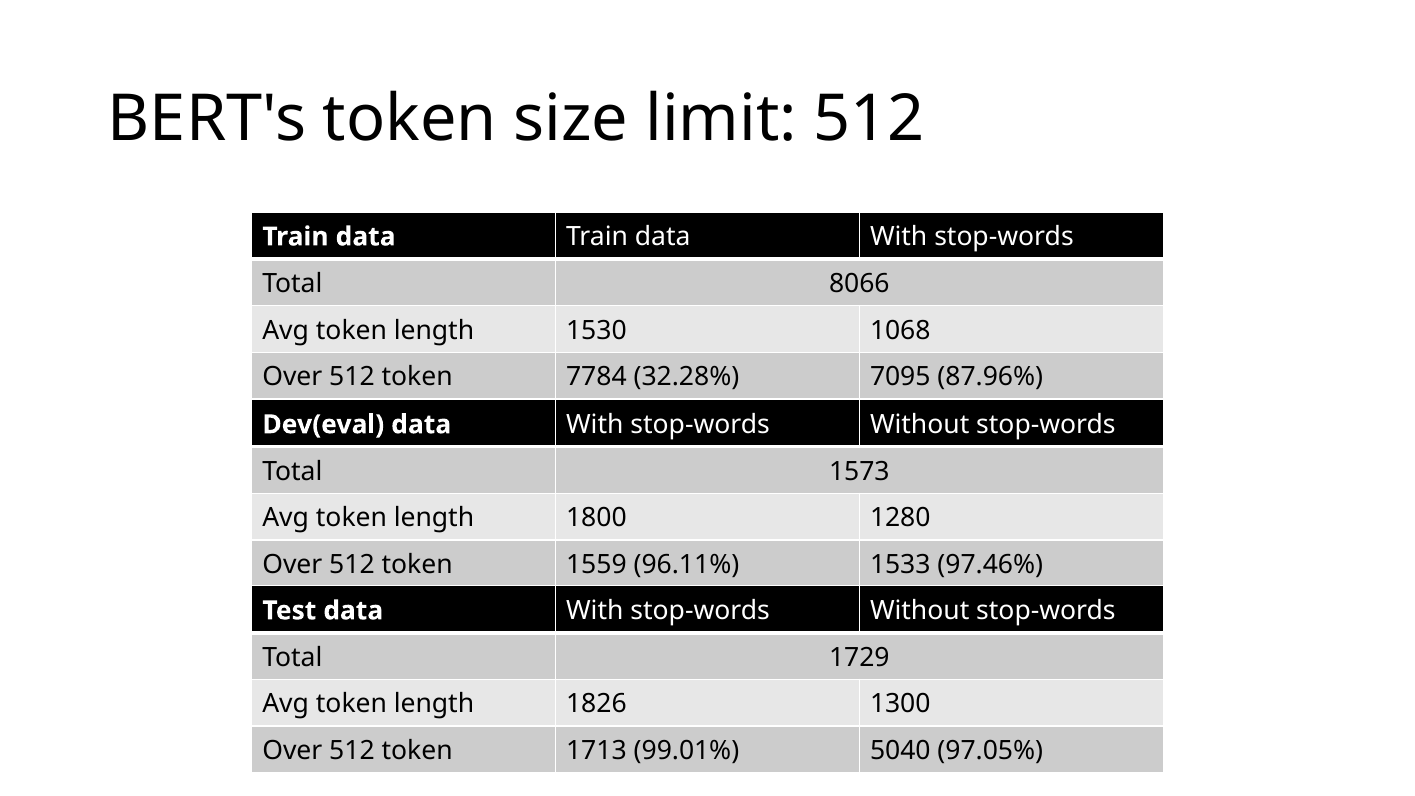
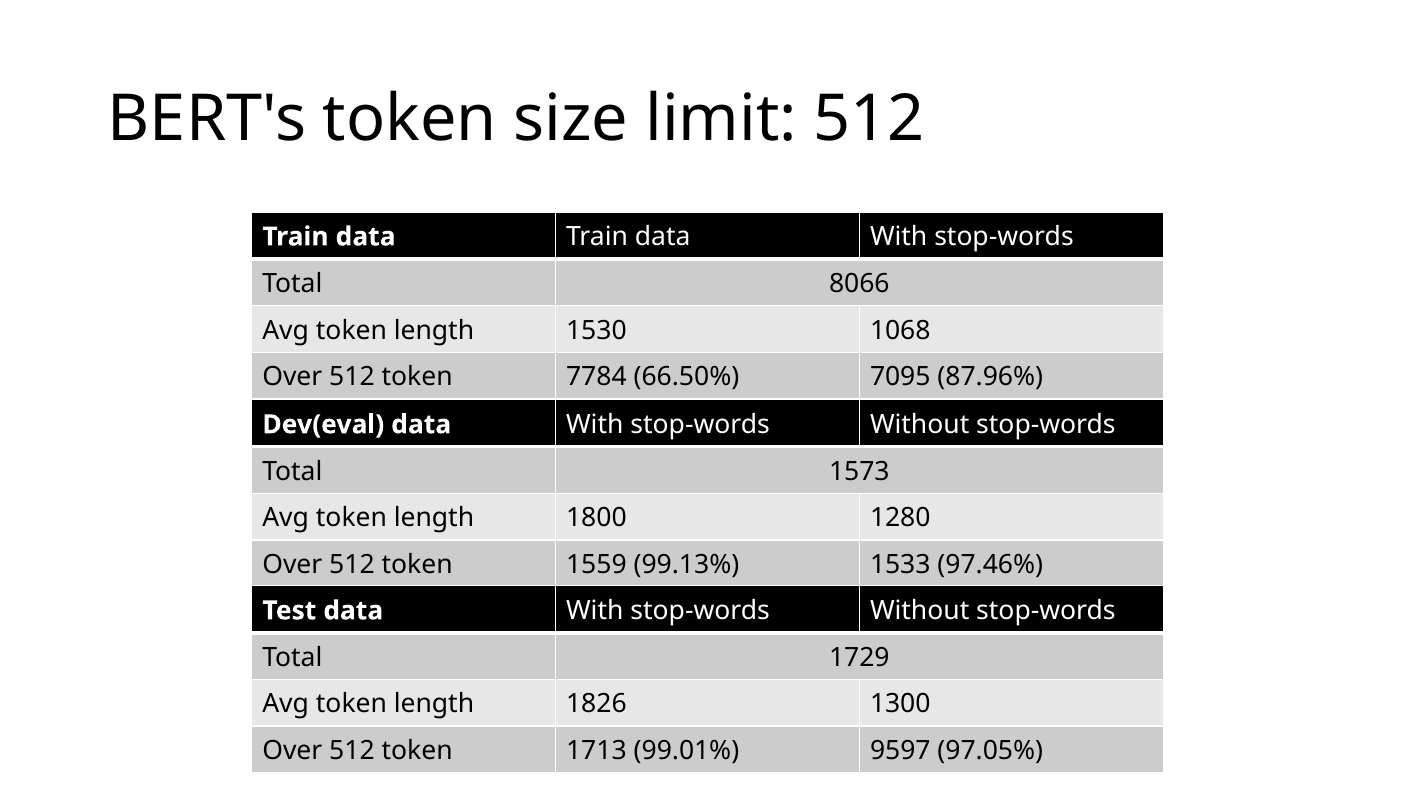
32.28%: 32.28% -> 66.50% (686, 377)
96.11%: 96.11% -> 99.13% (686, 565)
5040: 5040 -> 9597 (900, 751)
